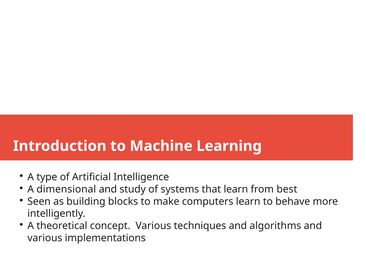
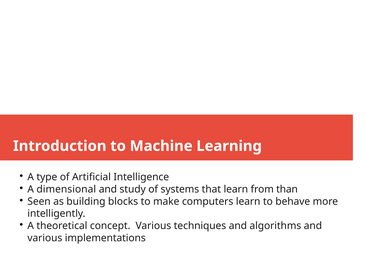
best: best -> than (287, 189)
